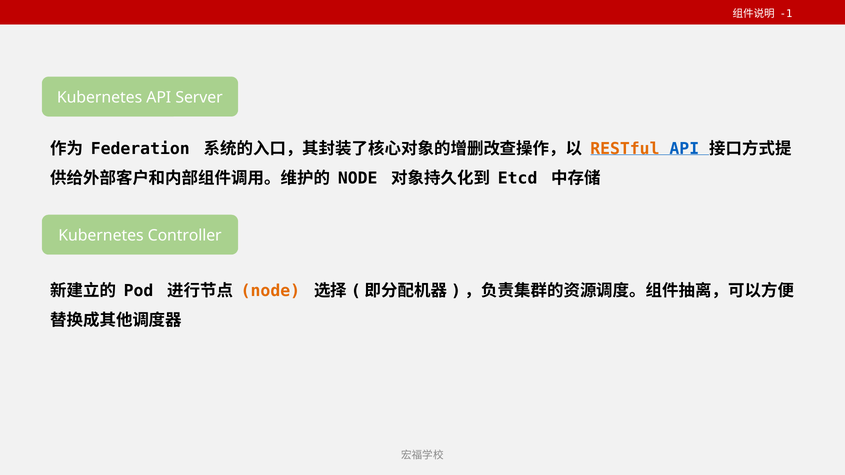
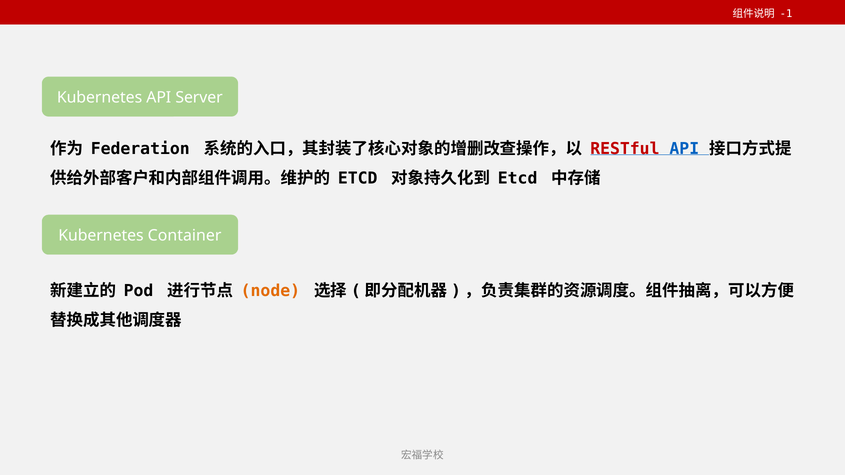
RESTful colour: orange -> red (625, 149)
NODE: NODE -> ETCD (358, 178)
Controller: Controller -> Container (185, 236)
